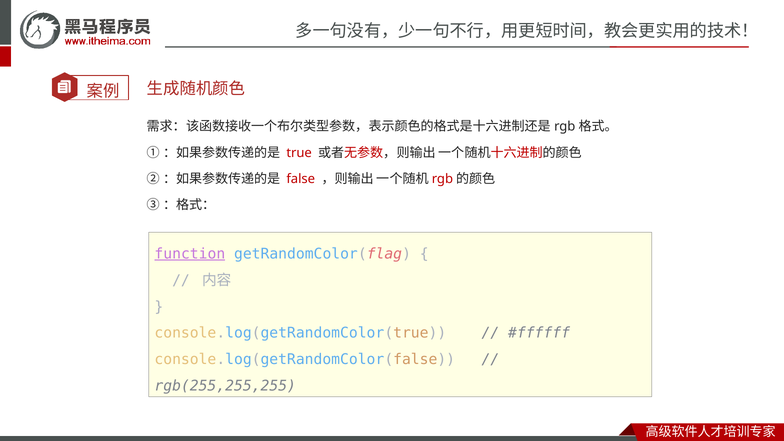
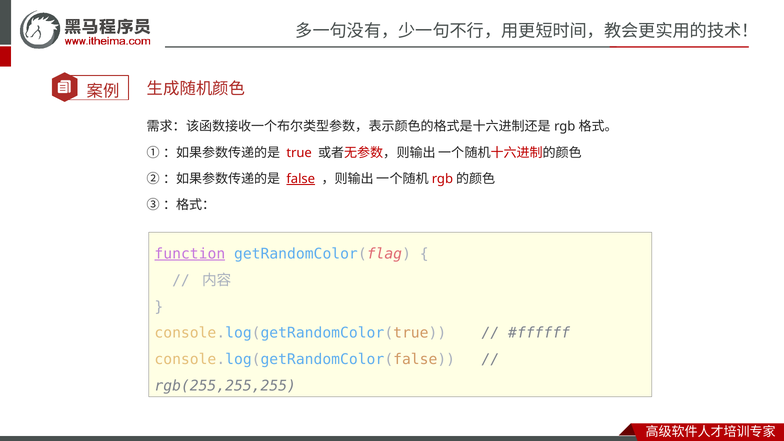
false underline: none -> present (301, 179)
